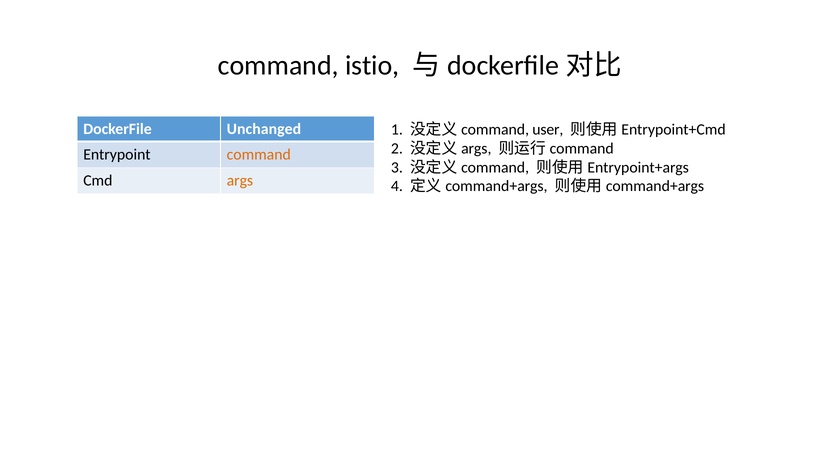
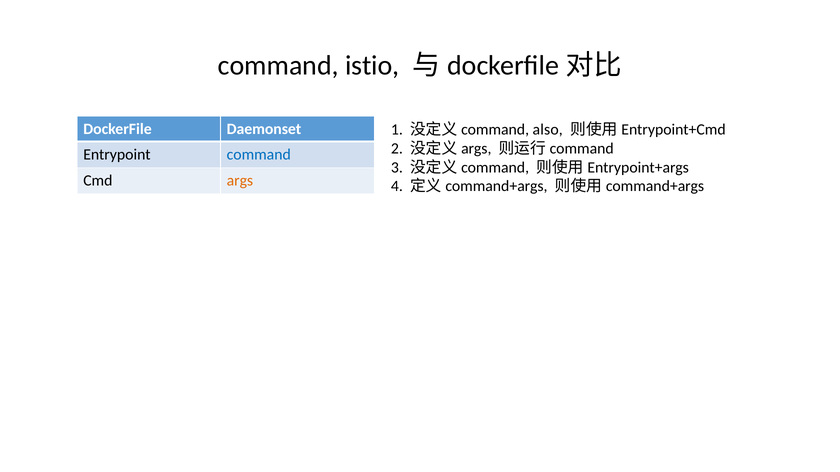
Unchanged: Unchanged -> Daemonset (264, 129)
user: user -> also (548, 130)
command colour: orange -> blue (259, 155)
